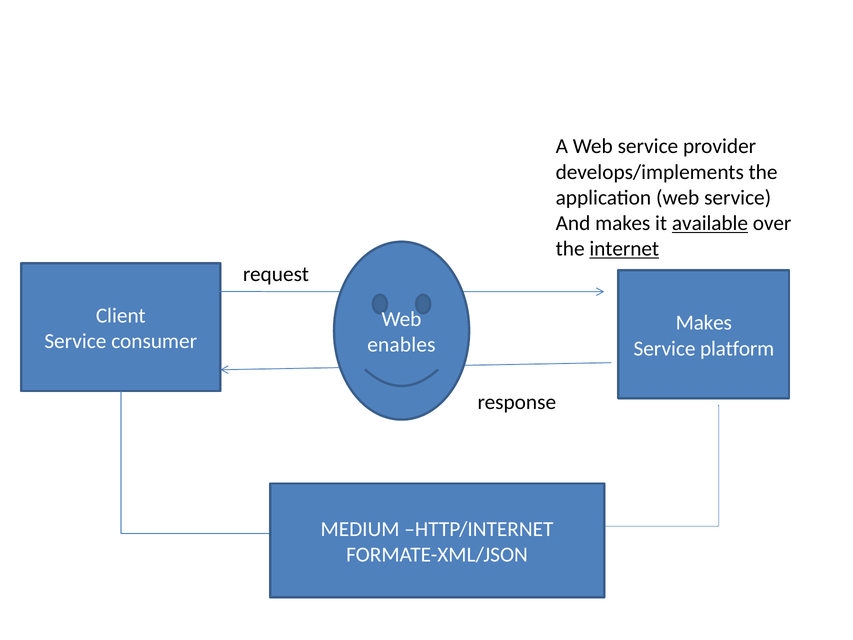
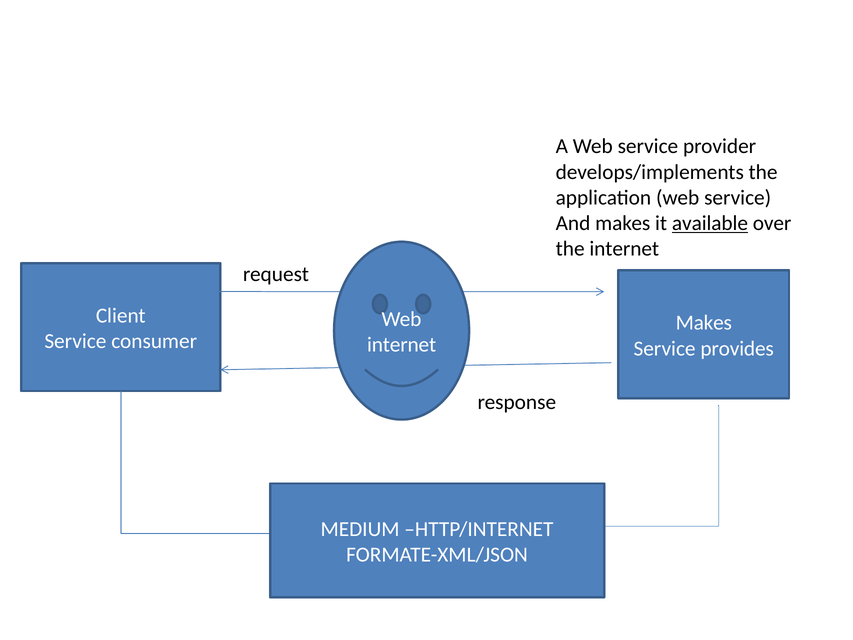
internet underline: present -> none (624, 249)
enables: enables -> internet (402, 345)
platform: platform -> provides (737, 348)
